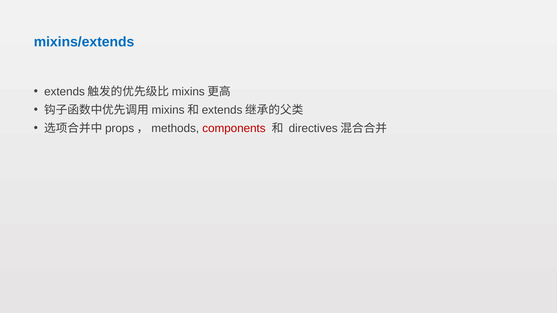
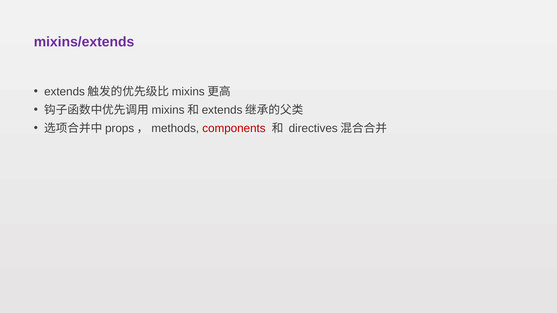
mixins/extends colour: blue -> purple (84, 42)
